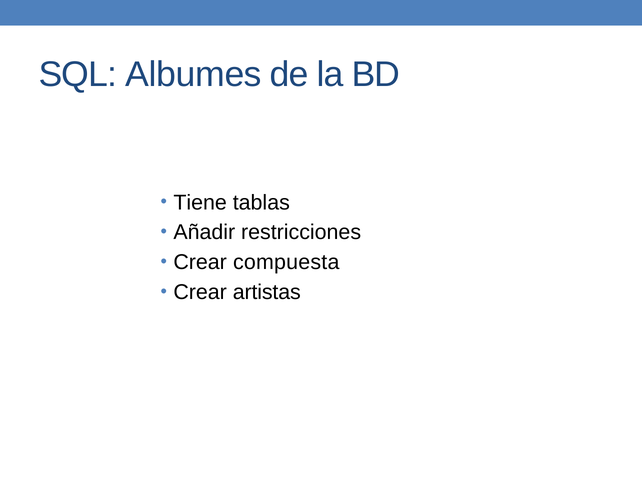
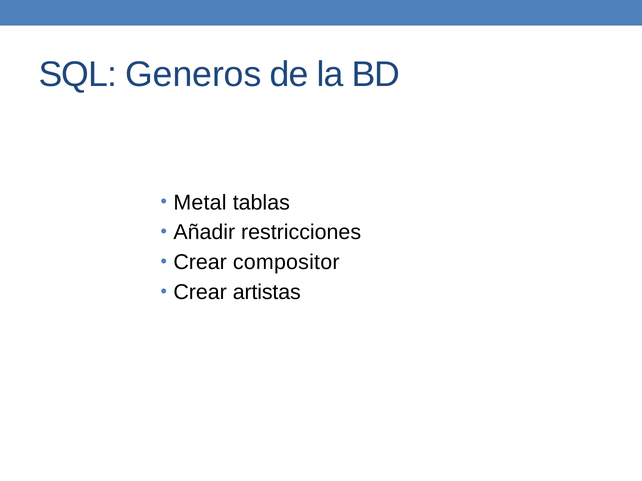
Albumes: Albumes -> Generos (193, 75)
Tiene: Tiene -> Metal (200, 203)
compuesta: compuesta -> compositor (286, 263)
